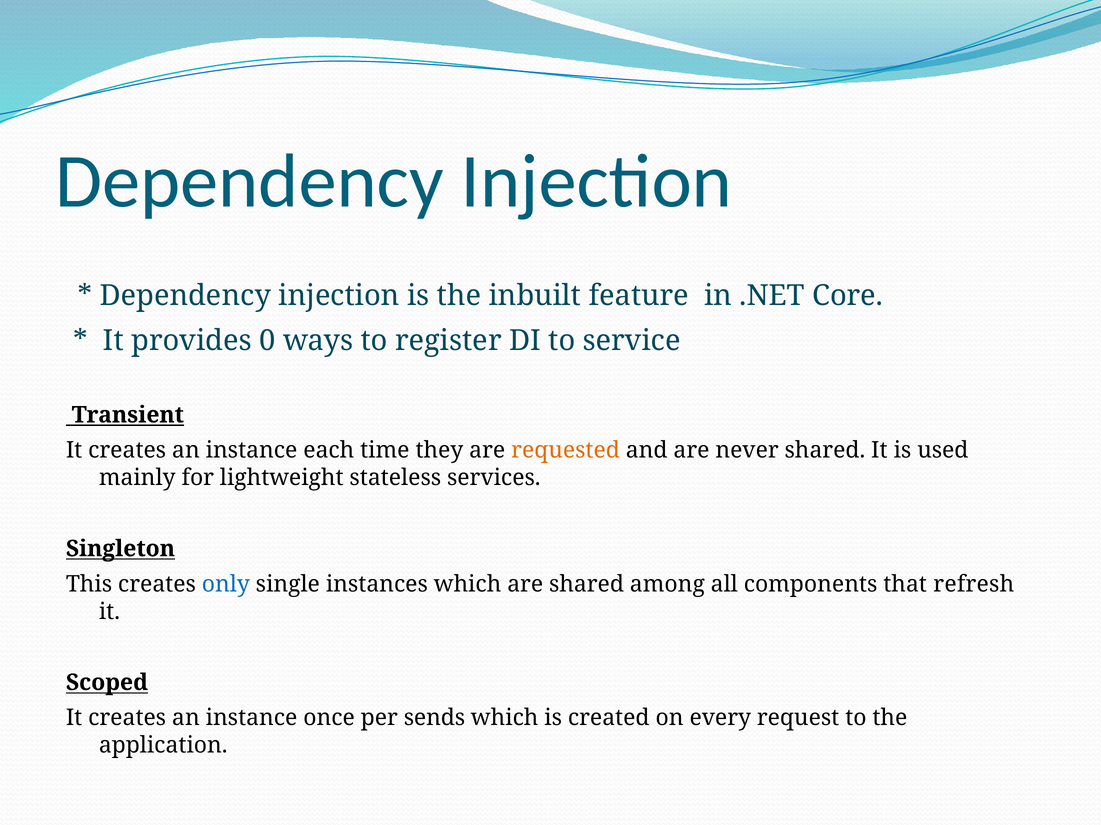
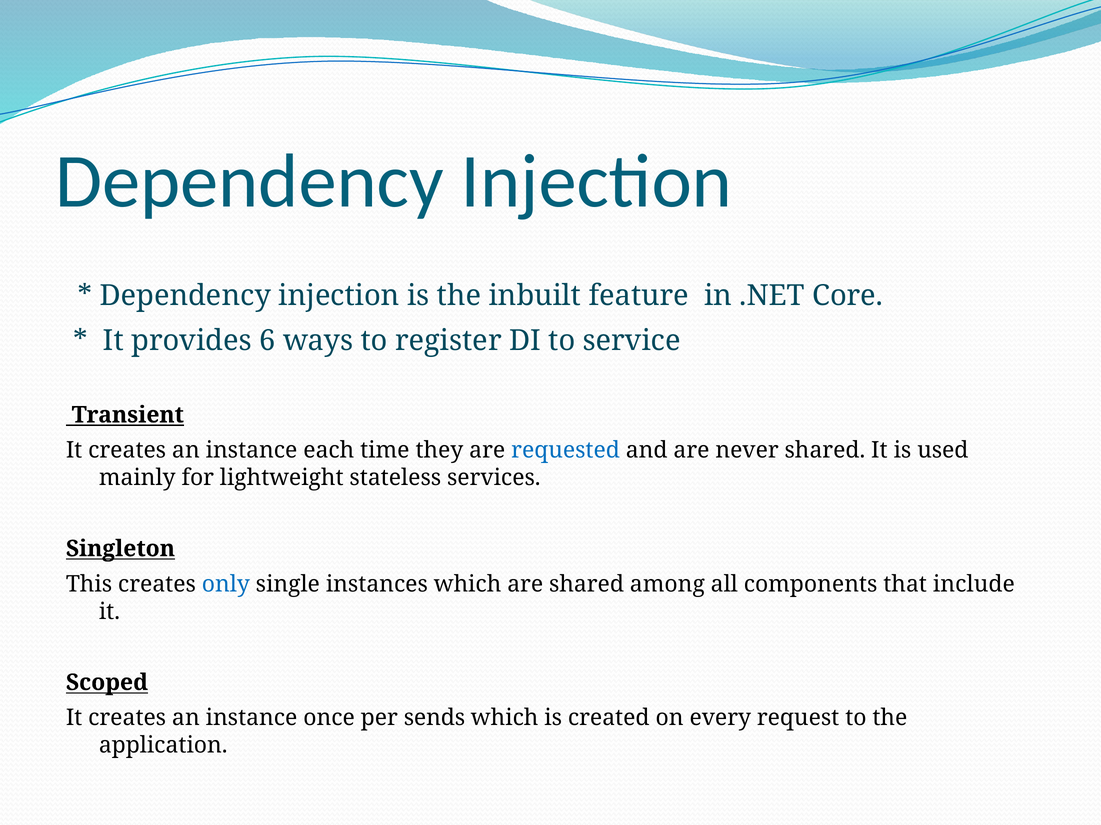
0: 0 -> 6 (268, 341)
requested colour: orange -> blue (566, 451)
refresh: refresh -> include (974, 585)
